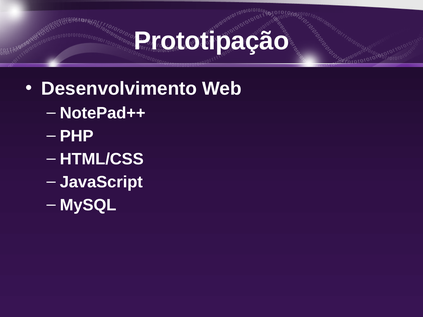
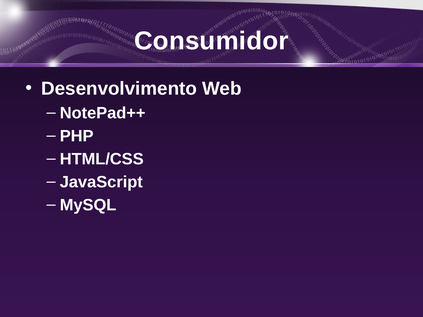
Prototipação: Prototipação -> Consumidor (211, 41)
